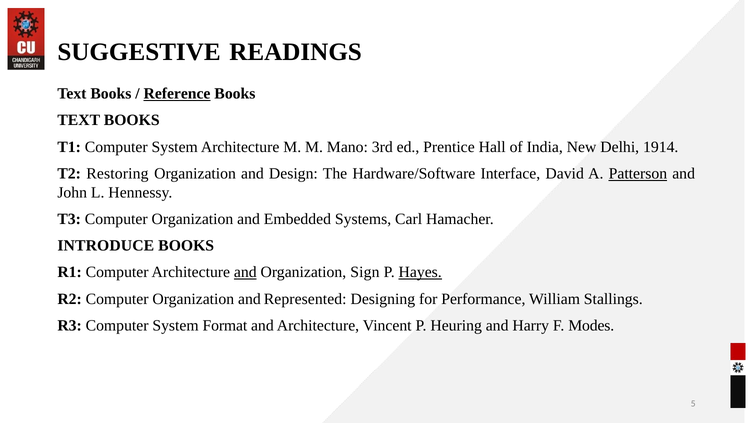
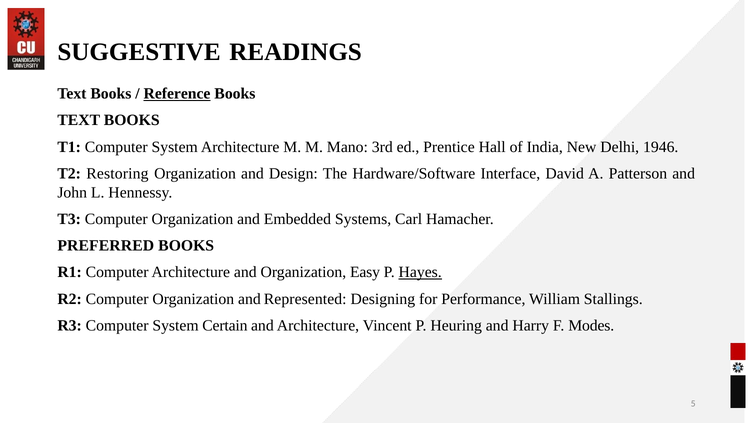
1914: 1914 -> 1946 (661, 147)
Patterson underline: present -> none (638, 174)
INTRODUCE: INTRODUCE -> PREFERRED (106, 246)
and underline: present -> none (245, 273)
Sign: Sign -> Easy (365, 273)
Format: Format -> Certain (225, 326)
